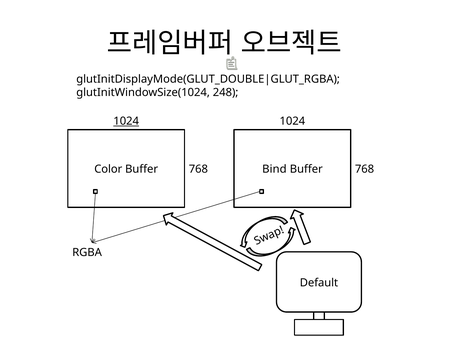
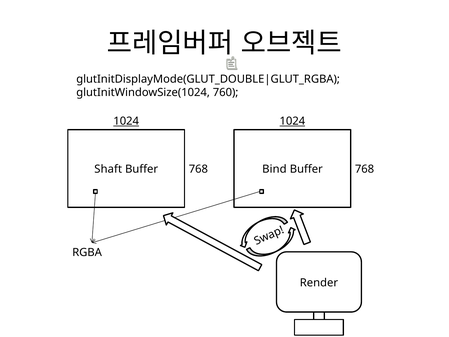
248: 248 -> 760 (226, 93)
1024 underline: none -> present (292, 121)
Color: Color -> Shaft (108, 169)
Default: Default -> Render (319, 282)
